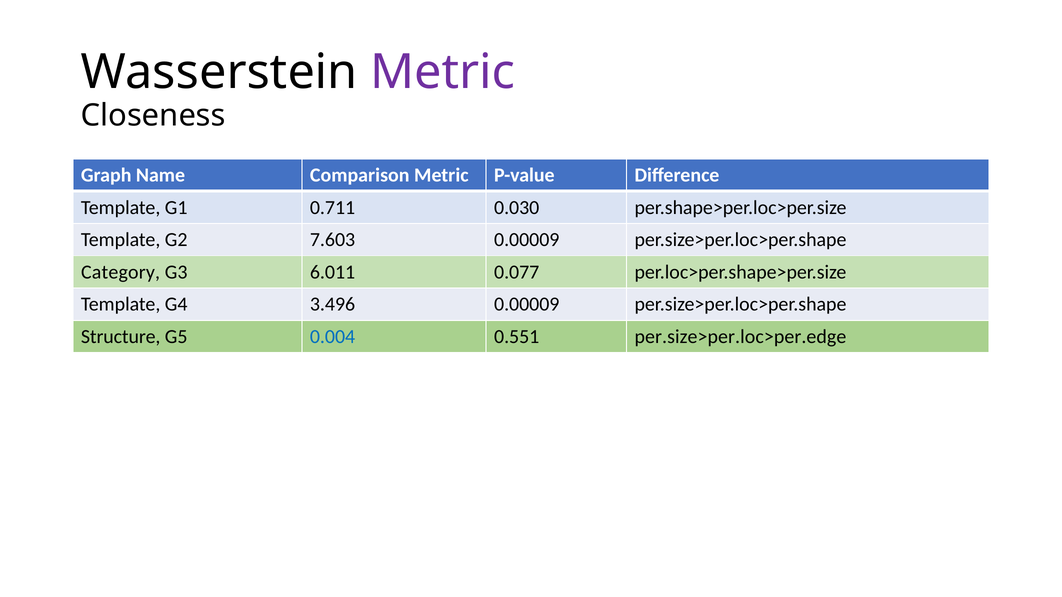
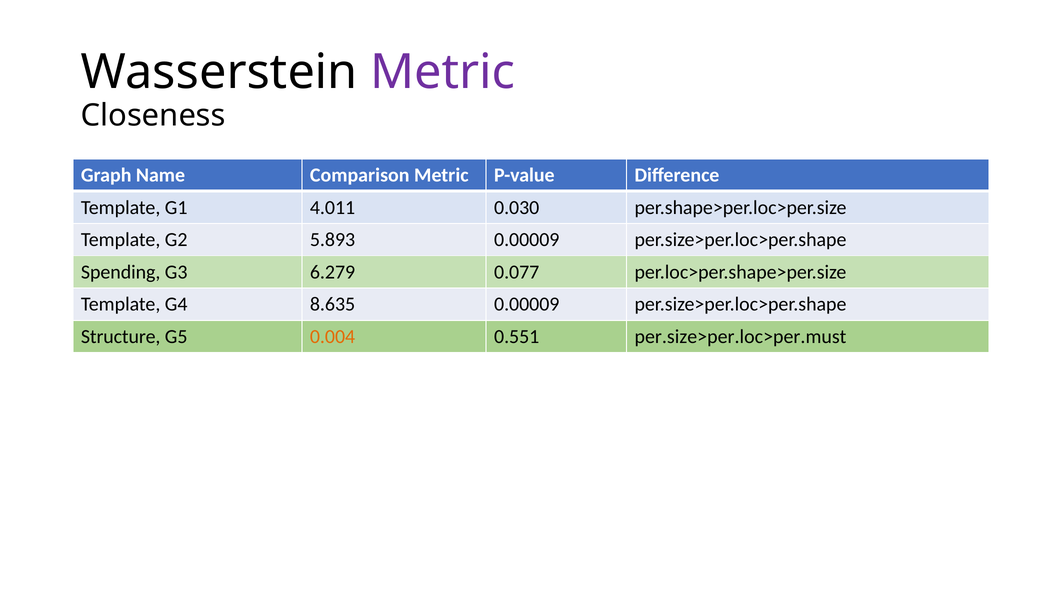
0.711: 0.711 -> 4.011 (333, 208)
7.603: 7.603 -> 5.893 (333, 240)
Category: Category -> Spending (121, 272)
6.011: 6.011 -> 6.279 (333, 272)
3.496: 3.496 -> 8.635 (333, 305)
0.004 colour: blue -> orange (333, 337)
per.size>per.loc>per.edge: per.size>per.loc>per.edge -> per.size>per.loc>per.must (740, 337)
